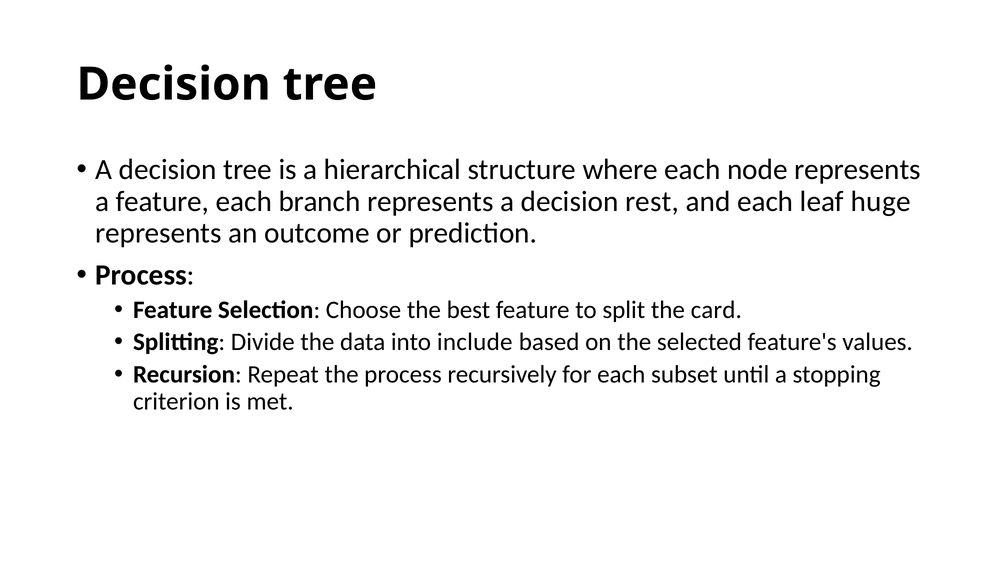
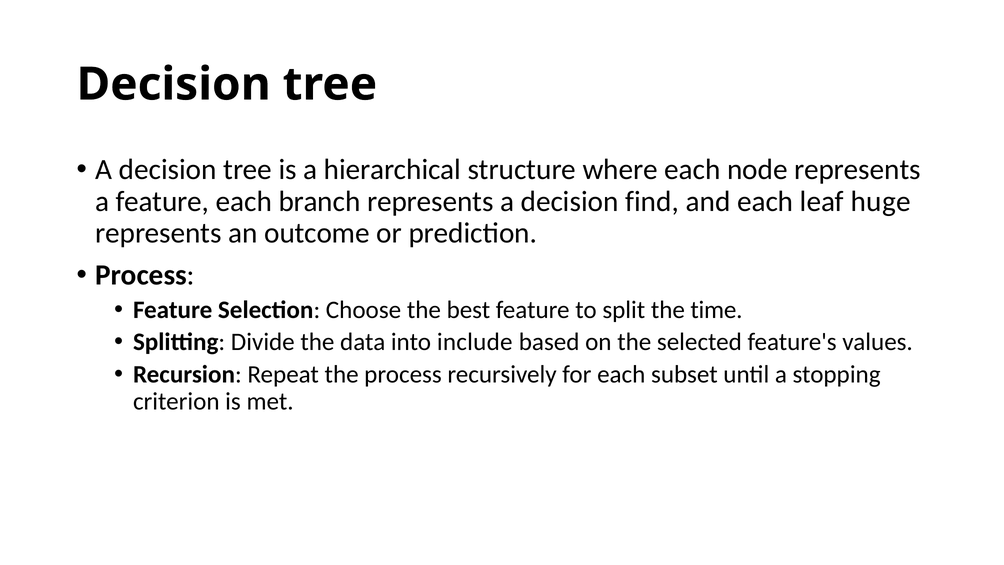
rest: rest -> find (652, 201)
card: card -> time (716, 310)
